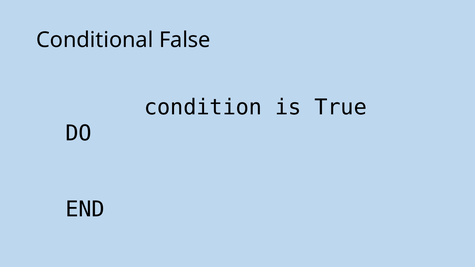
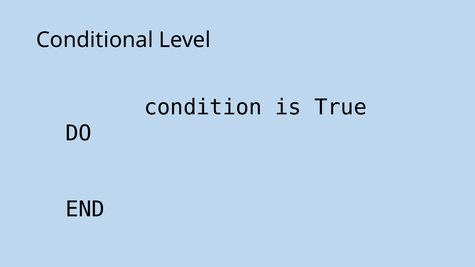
False: False -> Level (185, 40)
